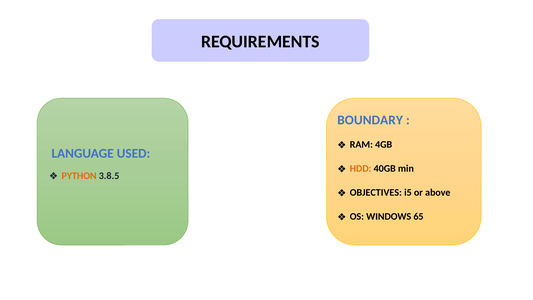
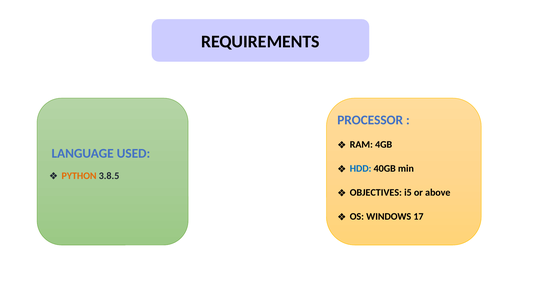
BOUNDARY: BOUNDARY -> PROCESSOR (370, 120)
HDD colour: orange -> blue (361, 169)
65: 65 -> 17 (418, 217)
